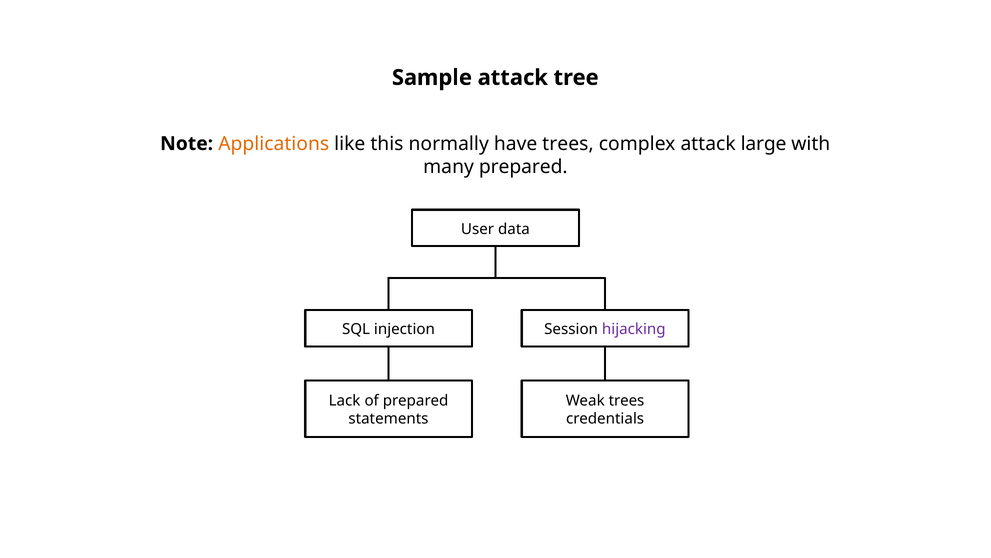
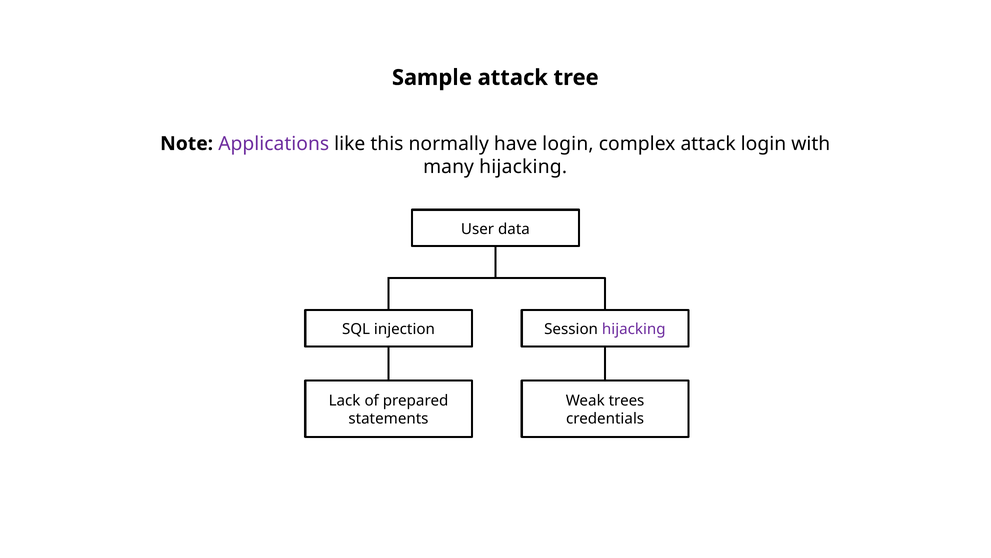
Applications colour: orange -> purple (274, 143)
have trees: trees -> login (568, 143)
attack large: large -> login (763, 143)
many prepared: prepared -> hijacking (523, 167)
